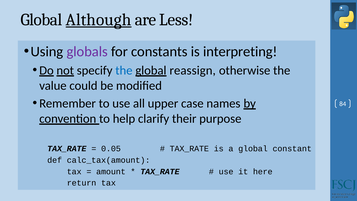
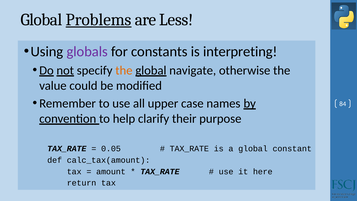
Although: Although -> Problems (99, 20)
the colour: blue -> orange (124, 70)
reassign: reassign -> navigate (193, 70)
